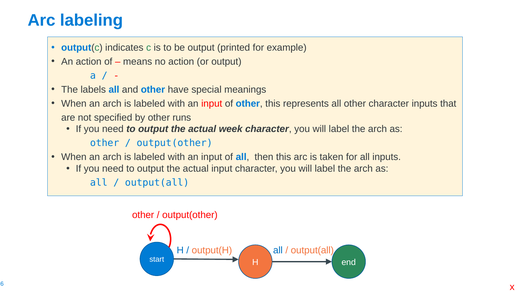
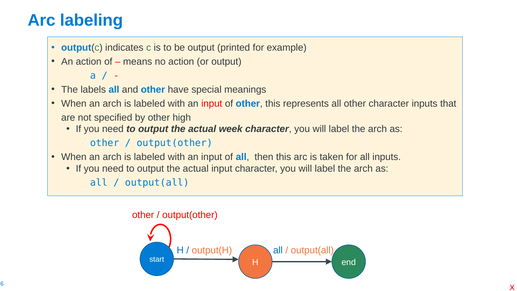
runs: runs -> high (182, 117)
